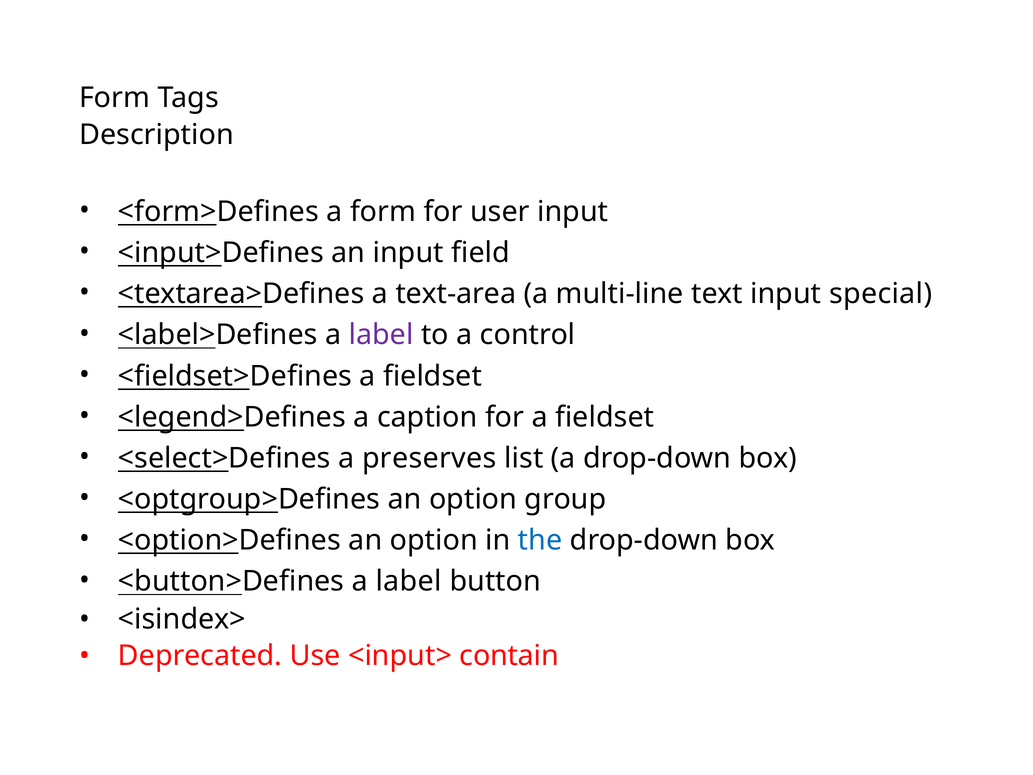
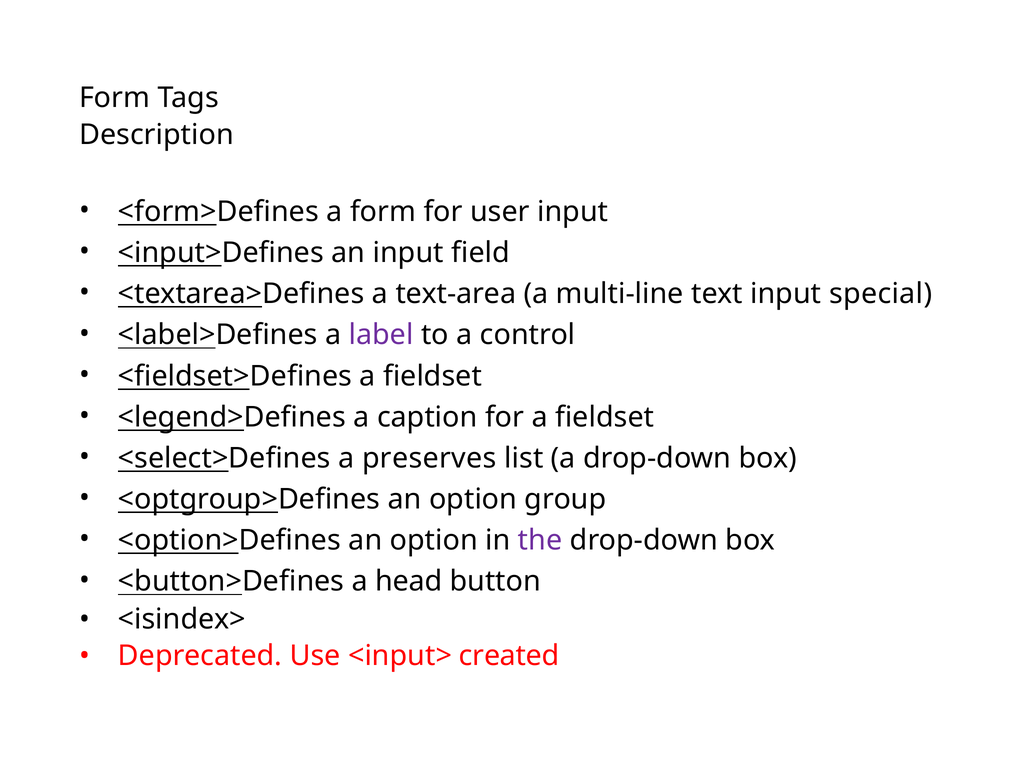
the colour: blue -> purple (540, 540)
<button>Defines a label: label -> head (409, 581)
contain: contain -> created (509, 656)
